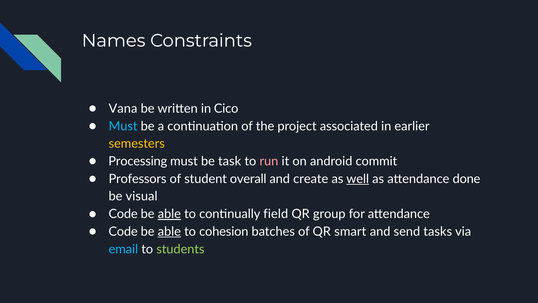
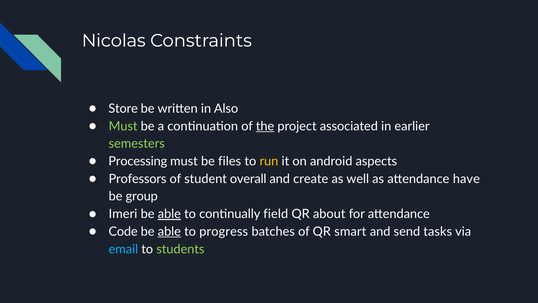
Names: Names -> Nicolas (114, 41)
Vana: Vana -> Store (123, 108)
Cico: Cico -> Also (226, 108)
Must colour: light blue -> light green (123, 126)
the underline: none -> present (265, 126)
semesters colour: yellow -> light green (137, 144)
task: task -> files (230, 161)
run colour: pink -> yellow (269, 161)
commit: commit -> aspects (376, 161)
well underline: present -> none (358, 179)
done: done -> have (466, 179)
visual: visual -> group (142, 196)
Code: Code -> Imeri (123, 214)
group: group -> about (329, 214)
cohesion: cohesion -> progress (224, 231)
